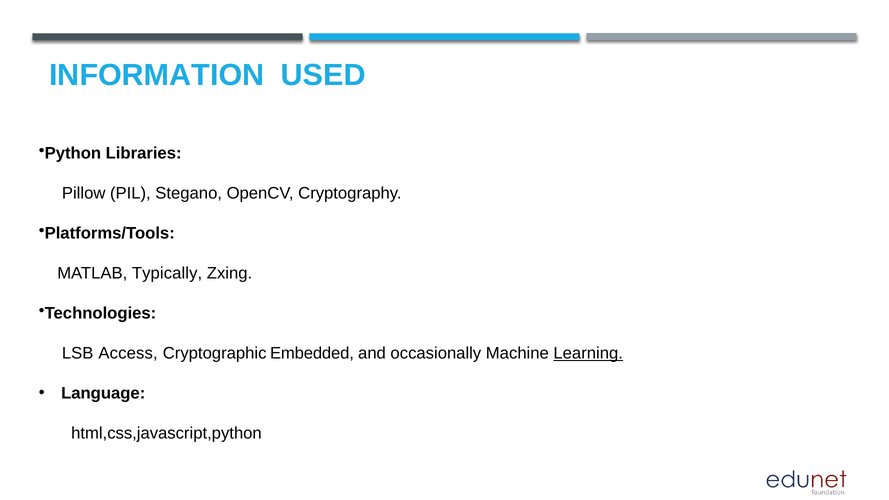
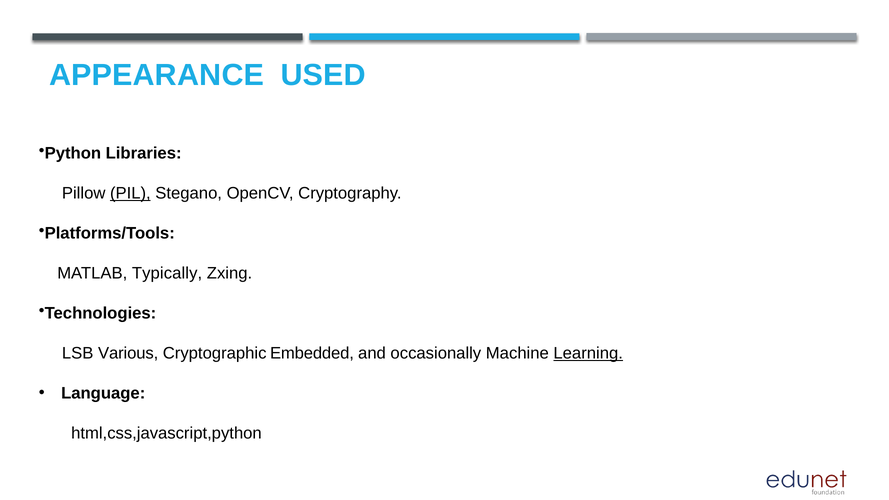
INFORMATION: INFORMATION -> APPEARANCE (157, 75)
PIL underline: none -> present (130, 193)
Access: Access -> Various (128, 353)
